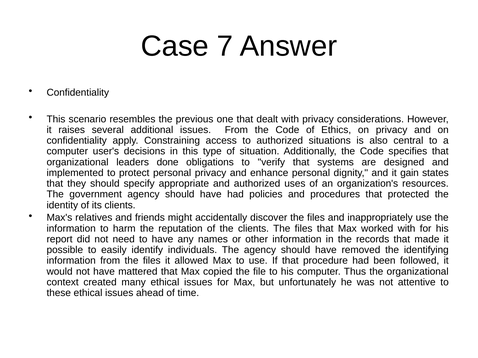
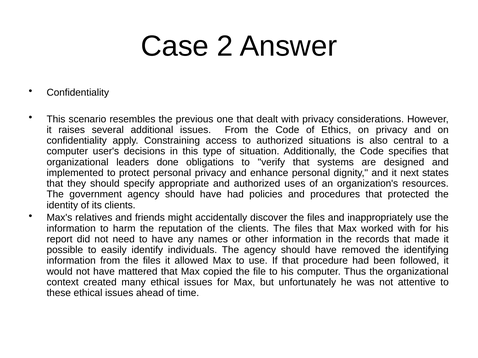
7: 7 -> 2 (225, 46)
gain: gain -> next (410, 173)
